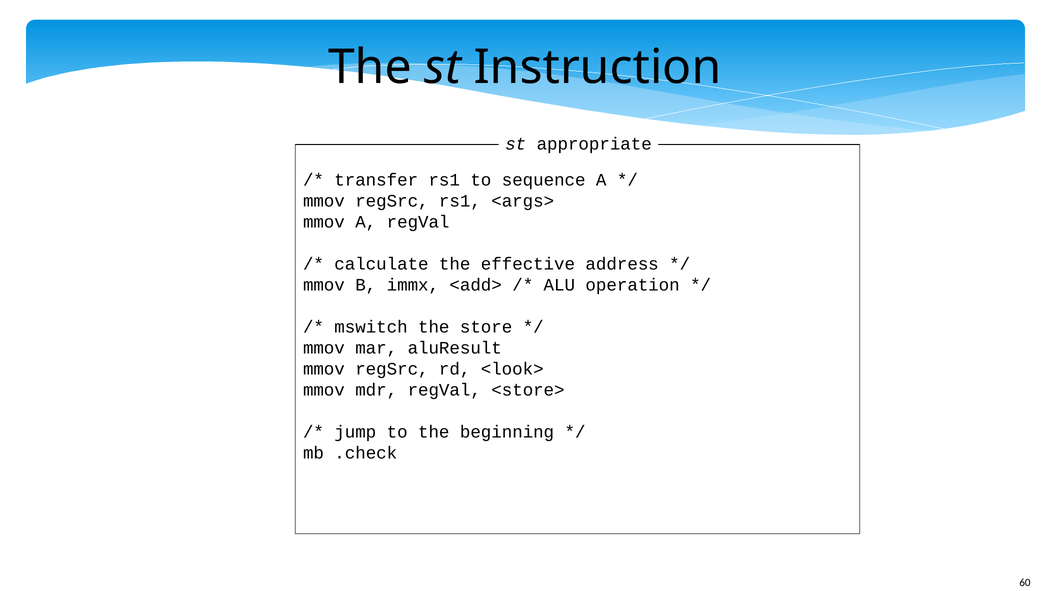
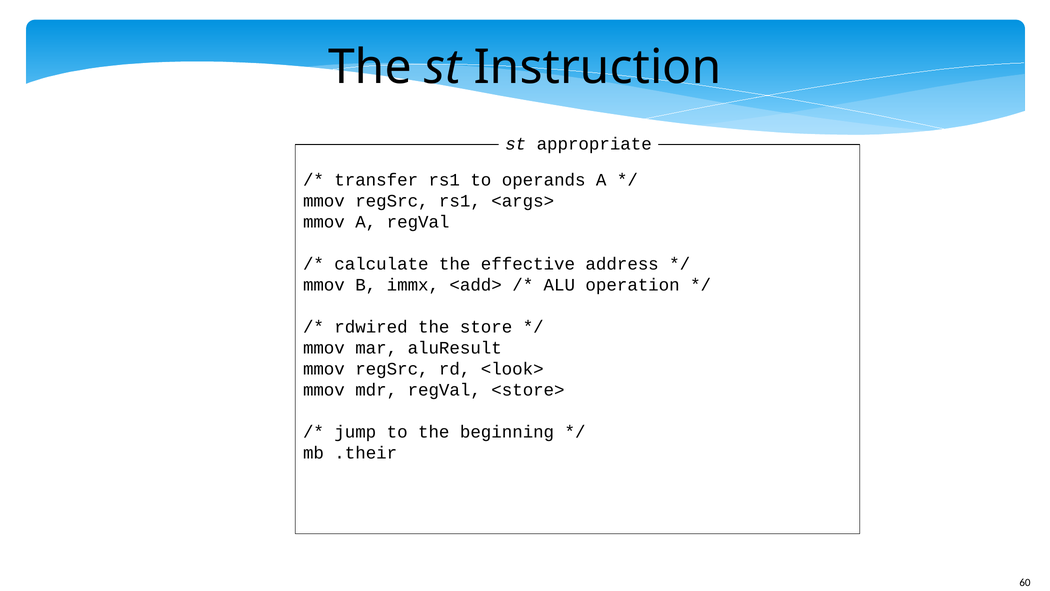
sequence: sequence -> operands (544, 180)
mswitch: mswitch -> rdwired (371, 327)
.check: .check -> .their (366, 453)
